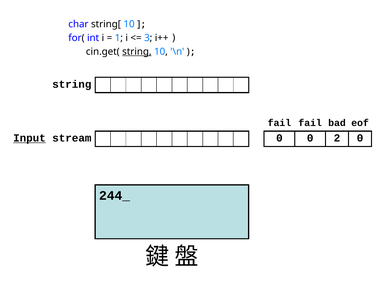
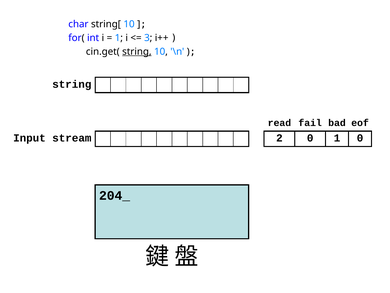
fail: fail -> read (279, 123)
Input underline: present -> none (29, 138)
stream 0: 0 -> 2 (279, 138)
0 2: 2 -> 1 (337, 138)
244_: 244_ -> 204_ (115, 195)
